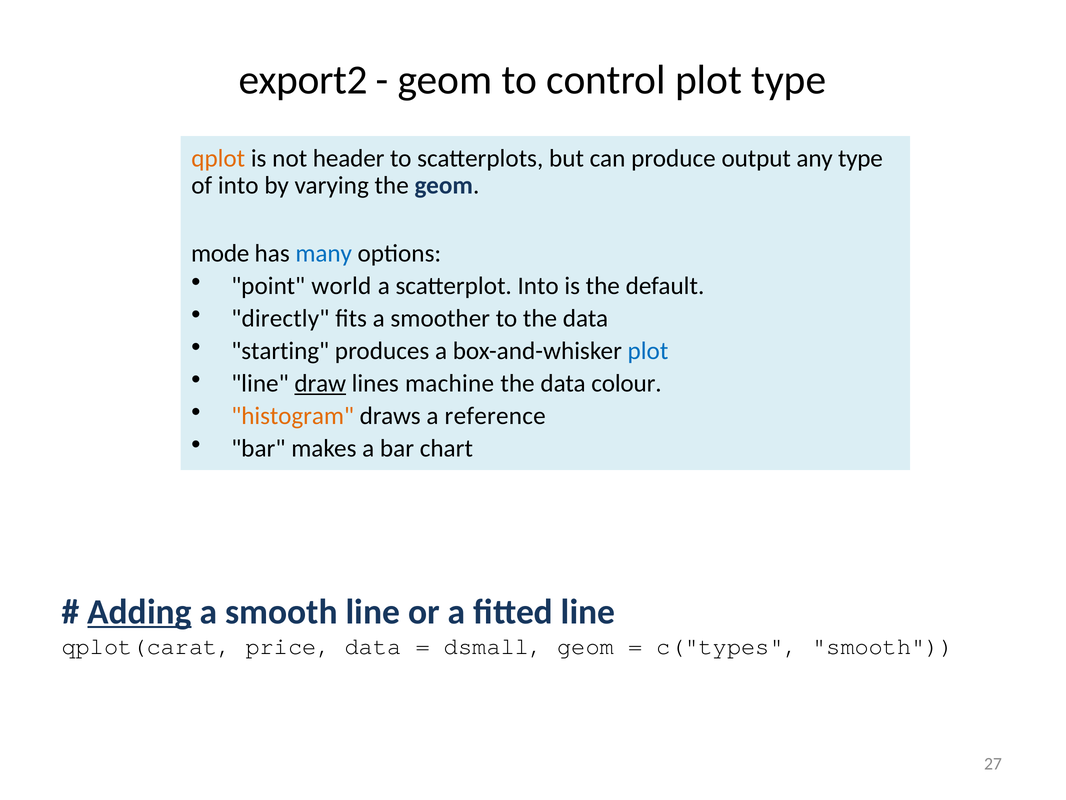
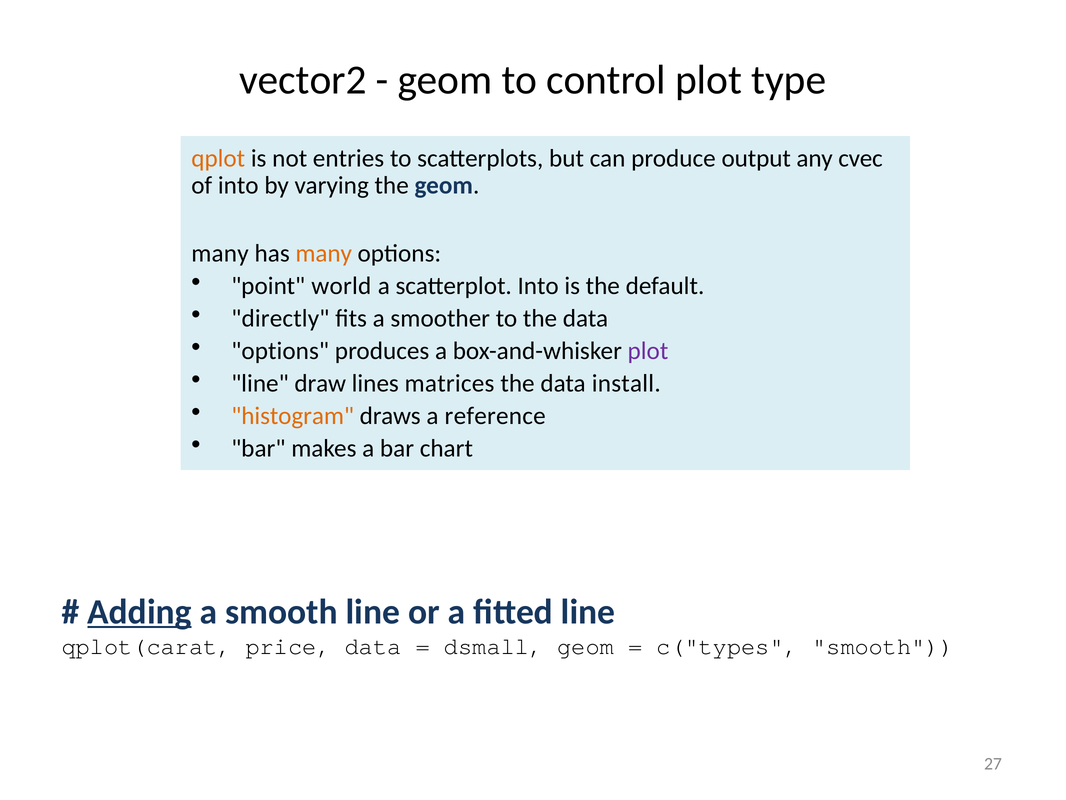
export2: export2 -> vector2 (303, 80)
header: header -> entries (349, 158)
any type: type -> cvec (860, 158)
mode: mode -> many (220, 253)
many colour: blue -> orange (324, 253)
starting: starting -> options (280, 351)
plot colour: blue -> purple (648, 351)
draw underline: present -> none (320, 383)
machine: machine -> matrices (450, 383)
colour: colour -> install (626, 383)
